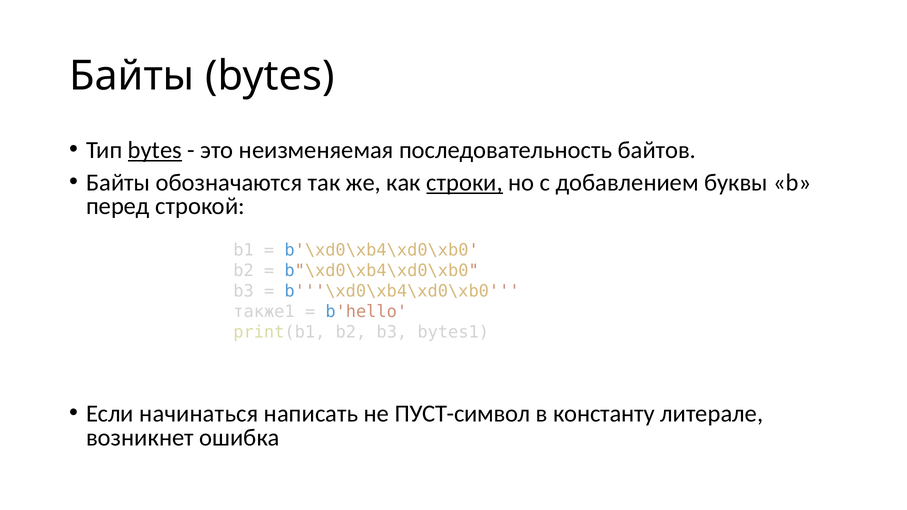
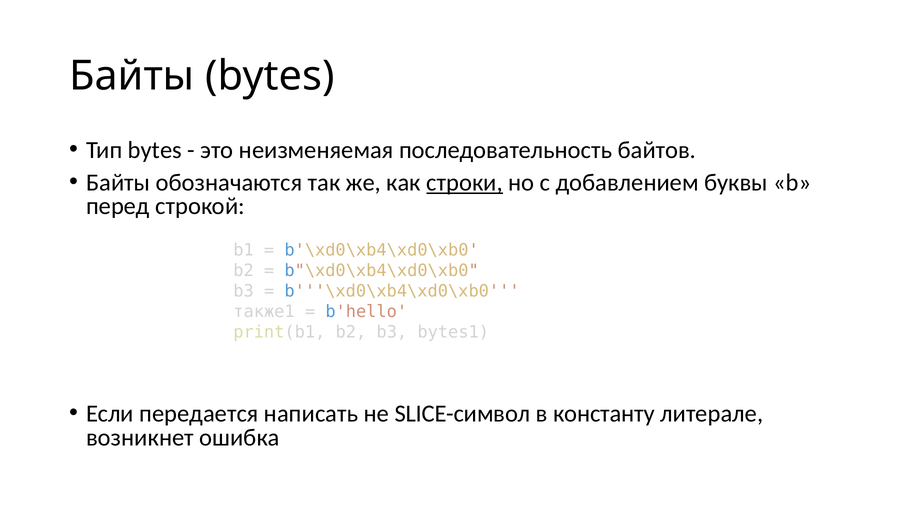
bytes underline: present -> none (155, 150)
начинаться: начинаться -> передается (199, 414)
ПУСТ-символ: ПУСТ-символ -> SLICE-символ (462, 414)
